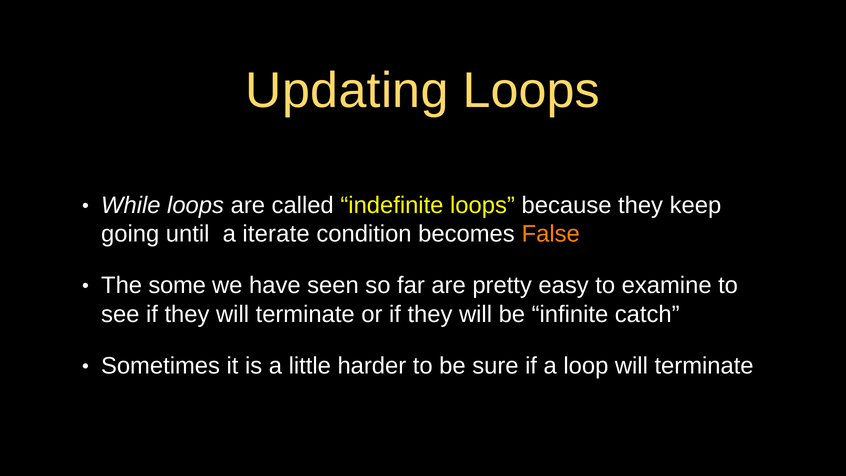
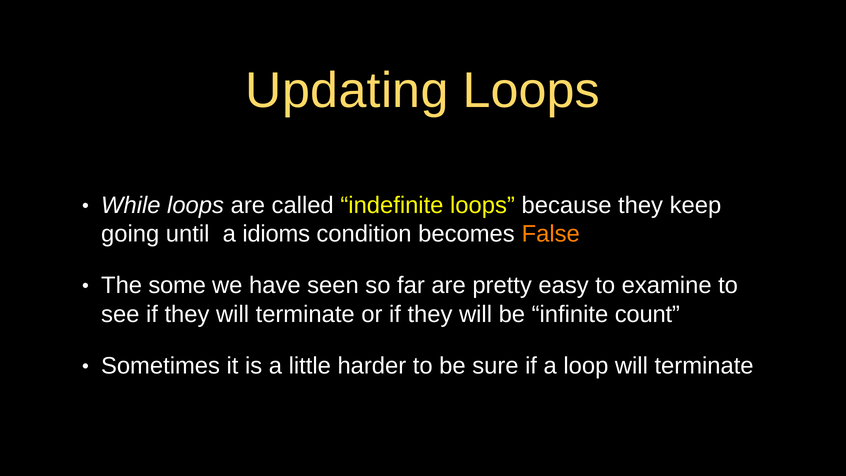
iterate: iterate -> idioms (276, 234)
catch: catch -> count (647, 314)
